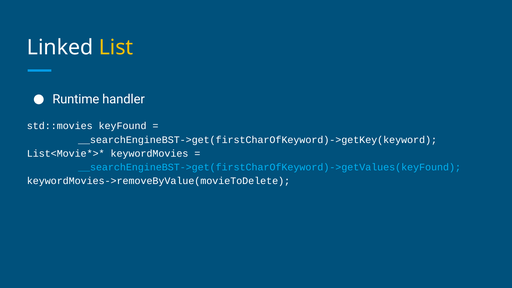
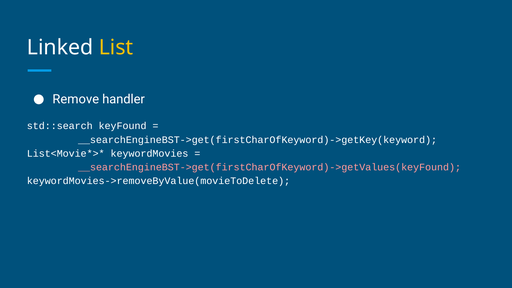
Runtime: Runtime -> Remove (76, 99)
std::movies: std::movies -> std::search (60, 126)
__searchEngineBST->get(firstCharOfKeyword)->getValues(keyFound colour: light blue -> pink (270, 167)
